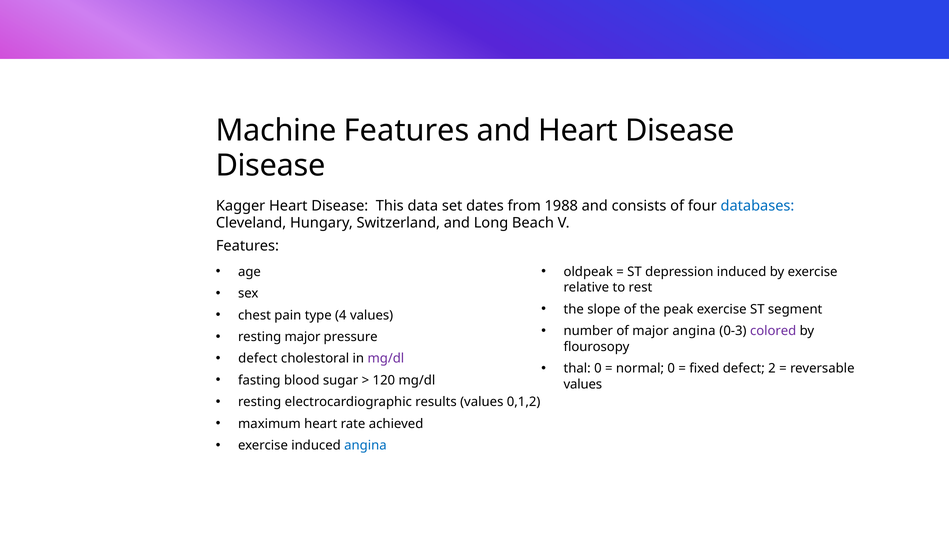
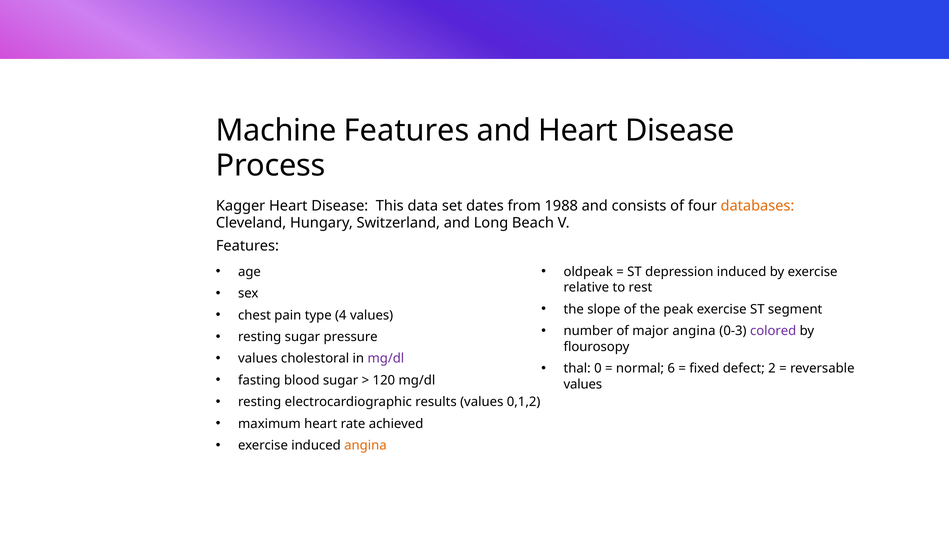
Disease: Disease -> Process (271, 166)
databases colour: blue -> orange (757, 206)
resting major: major -> sugar (302, 337)
defect: defect -> values (258, 358)
normal 0: 0 -> 6 (671, 368)
angina colour: blue -> orange (365, 445)
